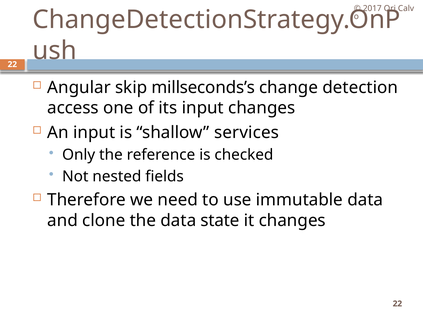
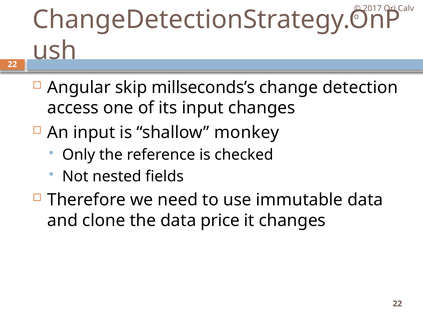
services: services -> monkey (247, 133)
state: state -> price (220, 221)
